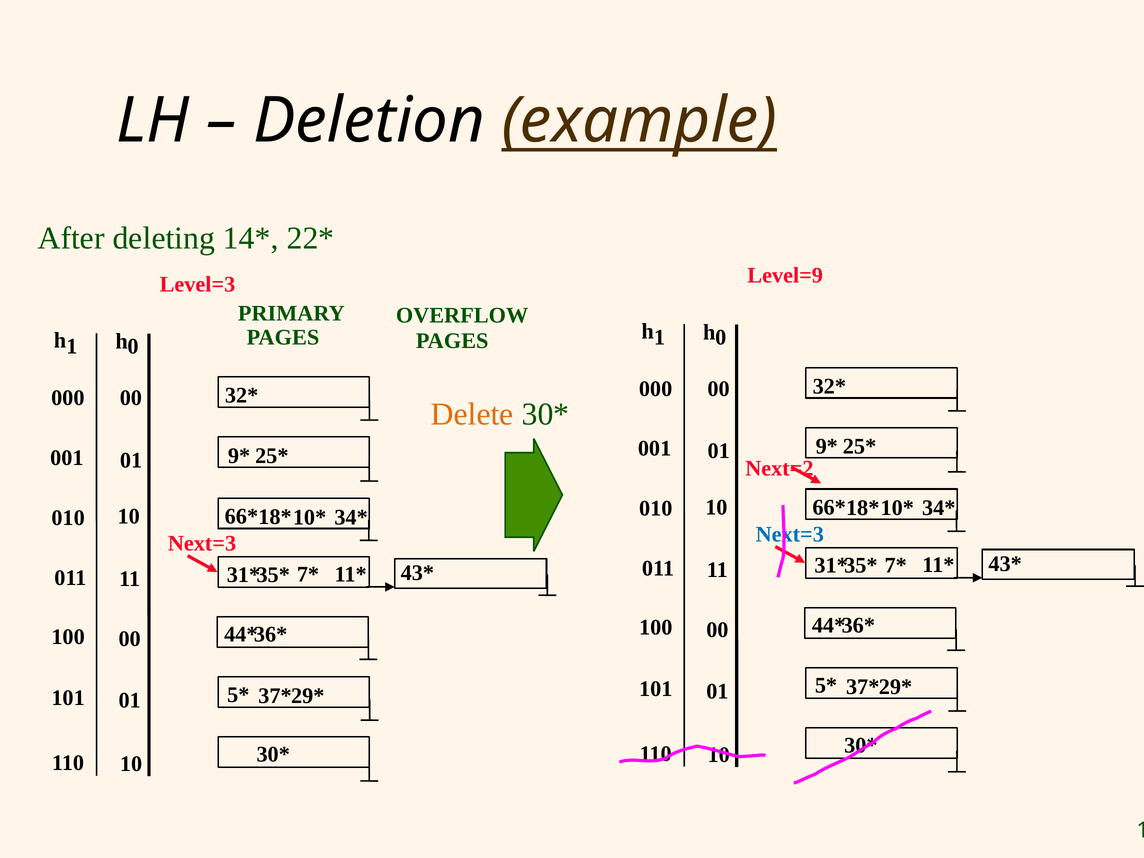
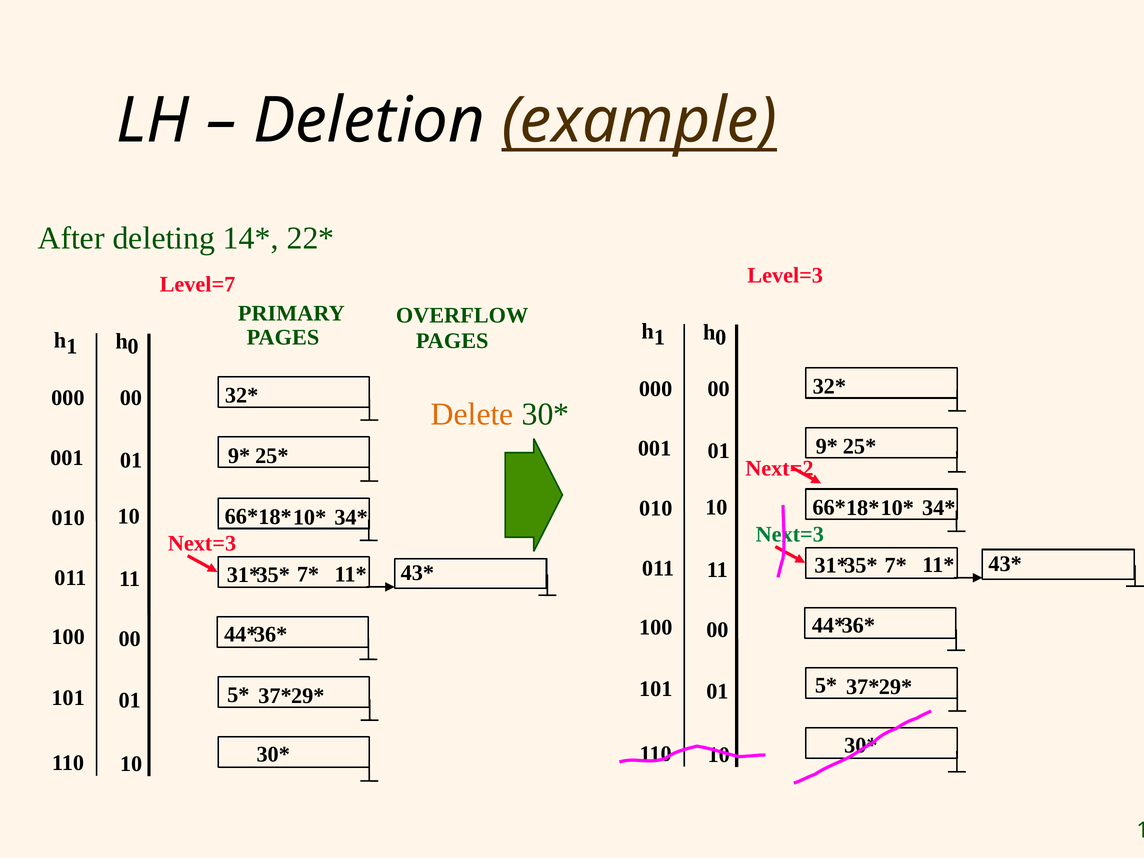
Level=9: Level=9 -> Level=3 (785, 275)
Level=3: Level=3 -> Level=7 (197, 284)
Next=3 colour: blue -> green (790, 534)
